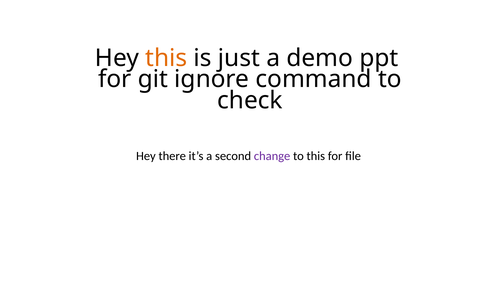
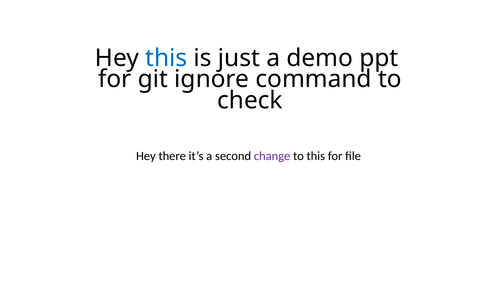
this colour: orange -> blue (166, 58)
